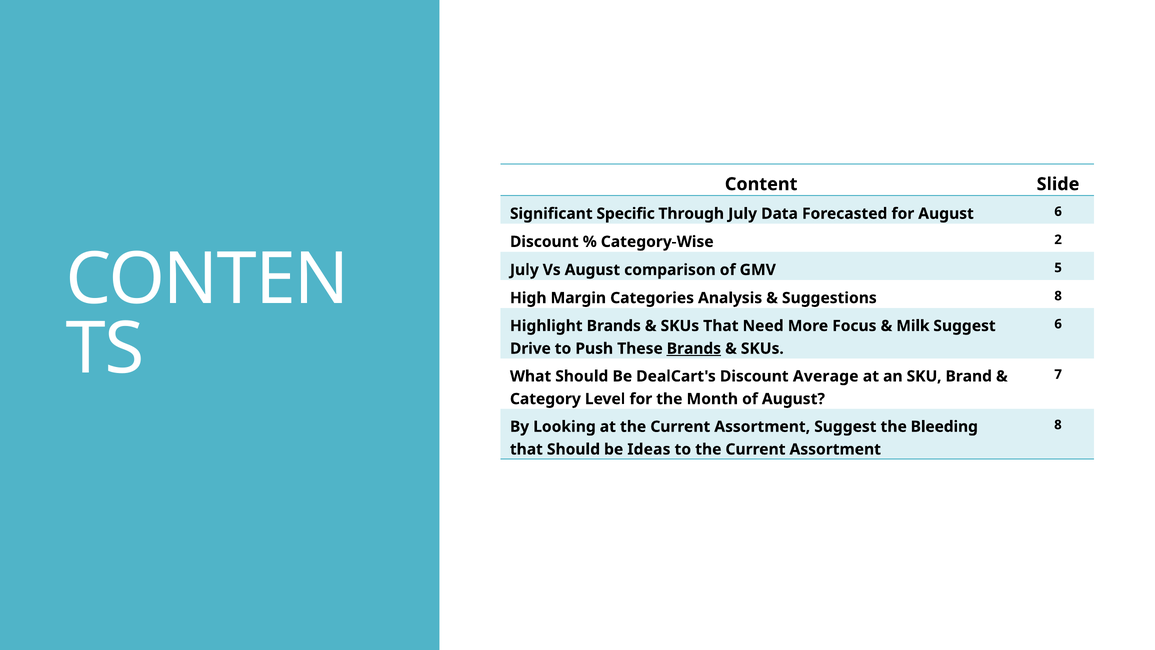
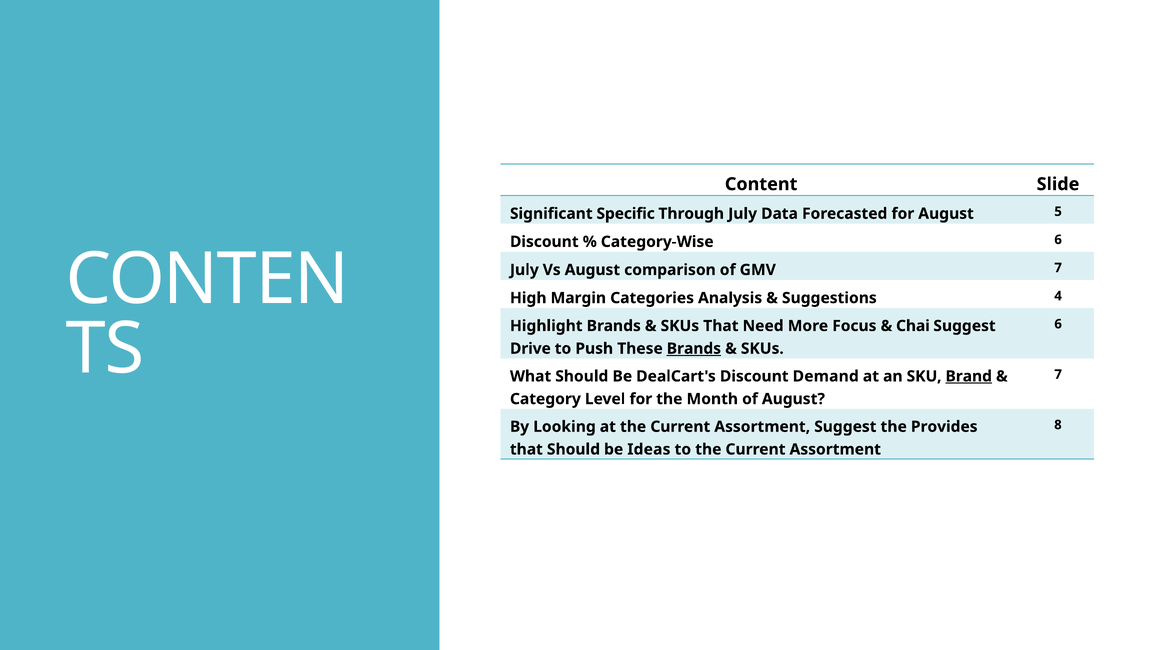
August 6: 6 -> 5 (1058, 211)
2: 2 -> 6 (1058, 240)
GMV 5: 5 -> 7 (1058, 268)
8: 8 -> 4 (1058, 296)
Milk: Milk -> Chai (913, 326)
Average: Average -> Demand (826, 376)
Brand underline: none -> present (969, 376)
Bleeding: Bleeding -> Provides (944, 426)
